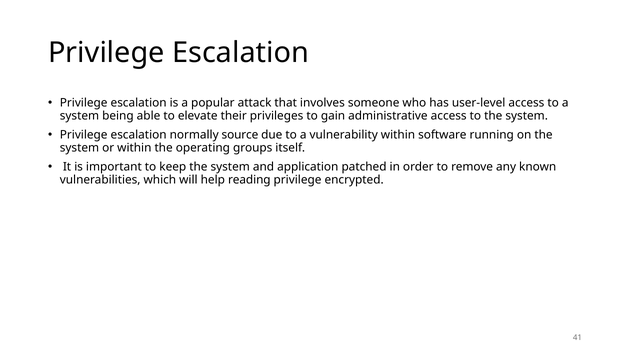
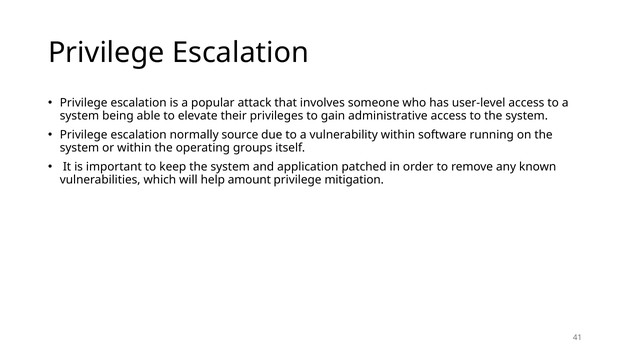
reading: reading -> amount (249, 180)
encrypted: encrypted -> mitigation (354, 180)
